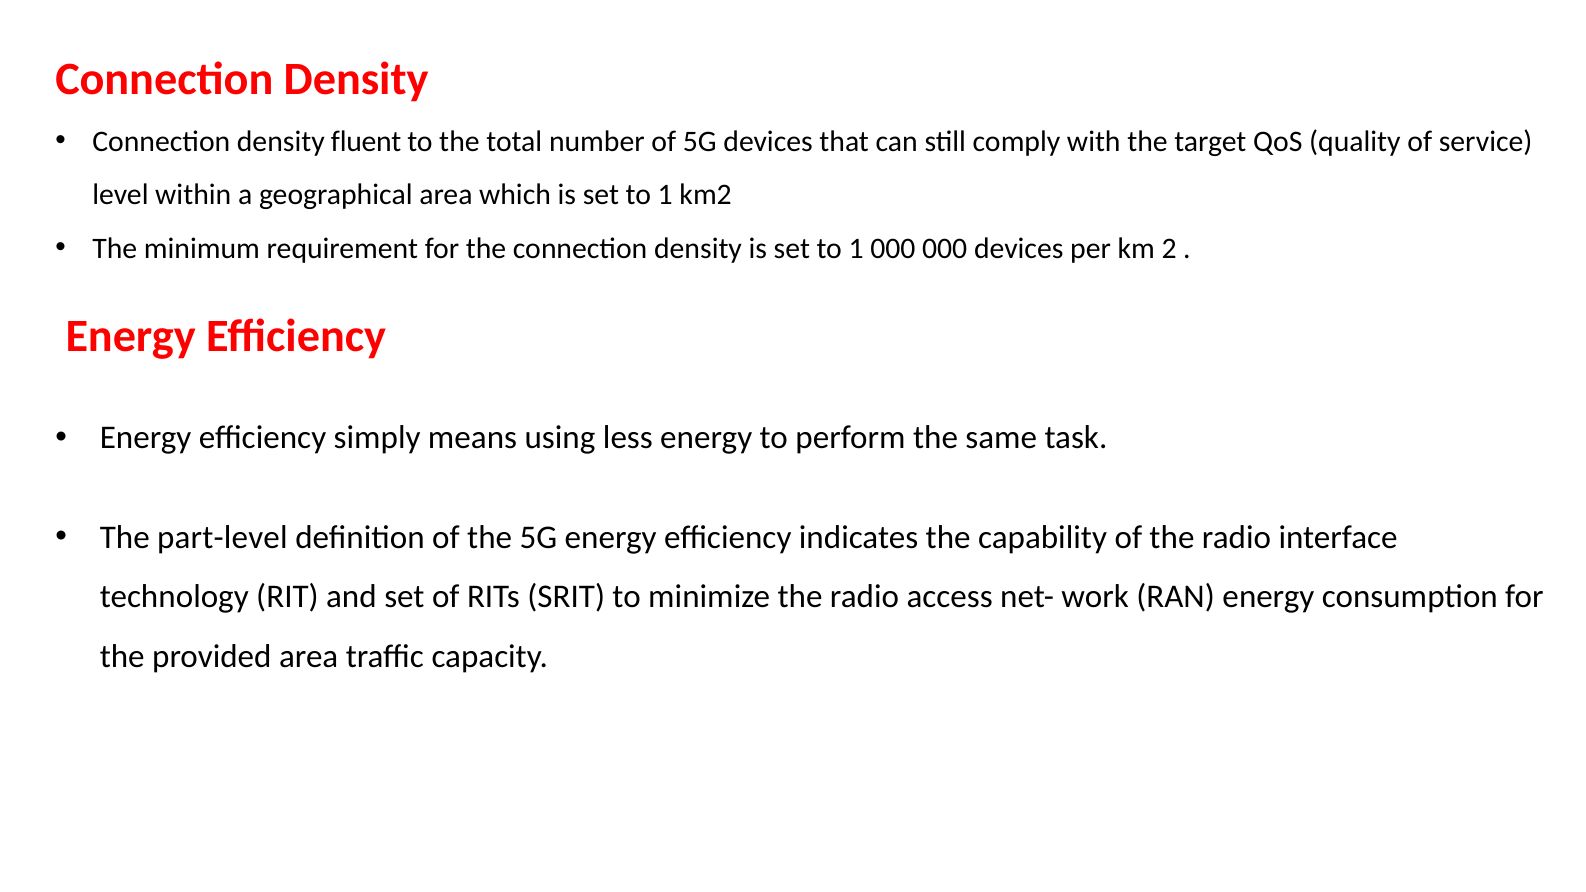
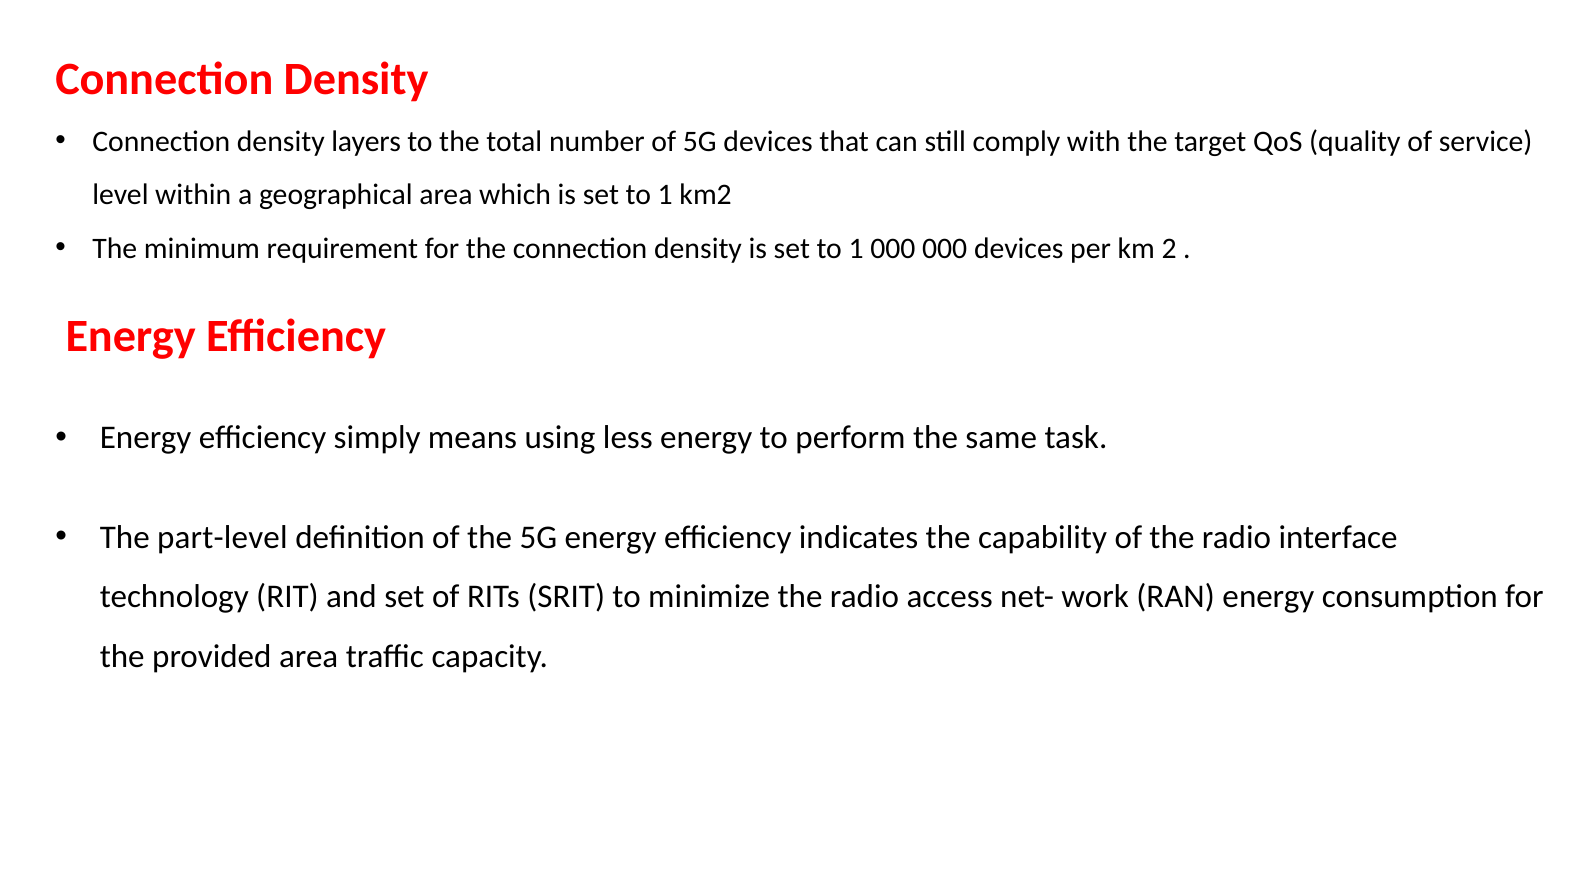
fluent: fluent -> layers (366, 141)
